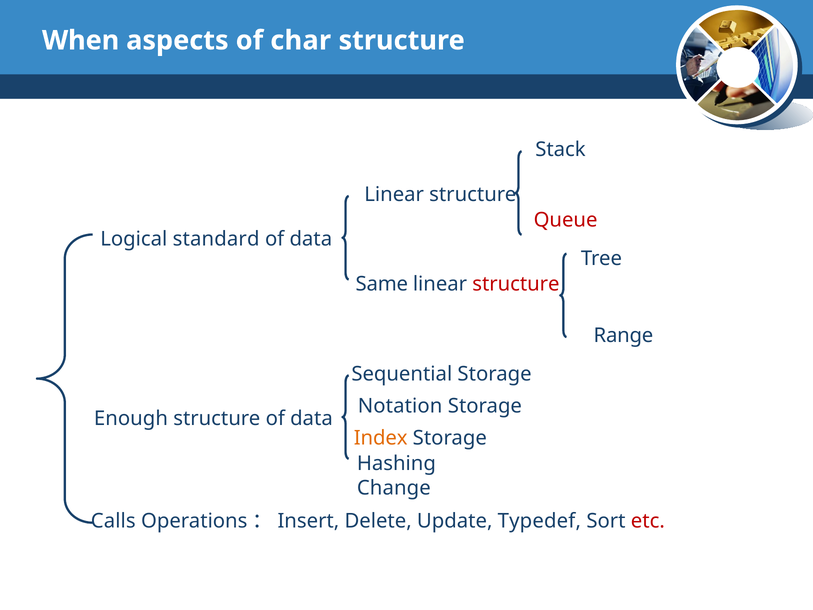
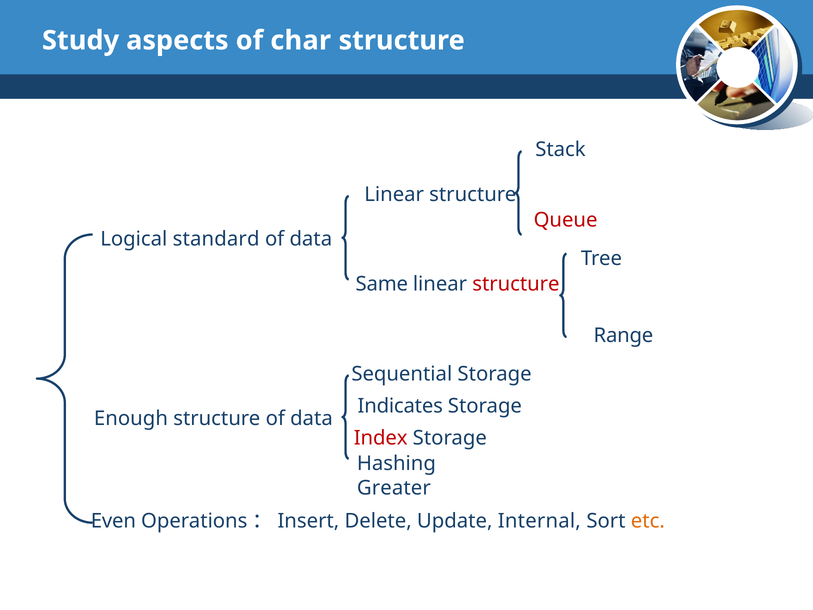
When: When -> Study (81, 40)
Notation: Notation -> Indicates (400, 406)
Index colour: orange -> red (381, 438)
Change: Change -> Greater (394, 488)
Calls: Calls -> Even (113, 521)
Typedef: Typedef -> Internal (539, 521)
etc colour: red -> orange (648, 521)
